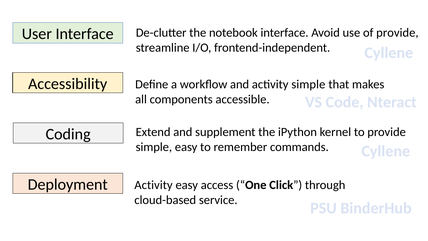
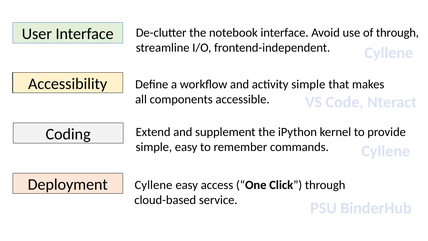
of provide: provide -> through (397, 33)
Activity: Activity -> Cyllene (153, 185)
